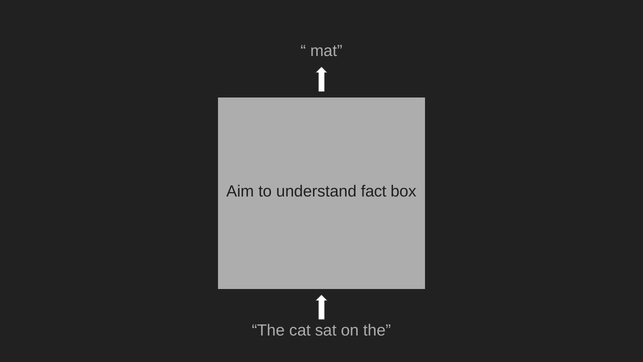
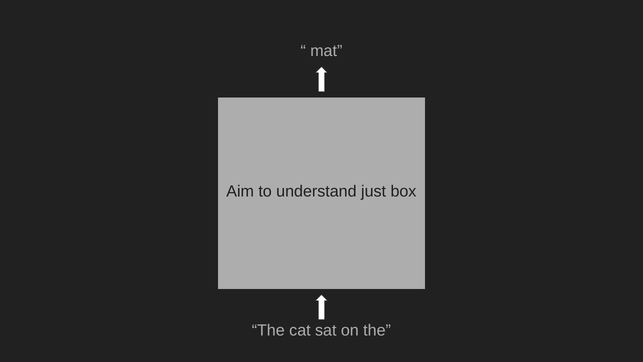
fact: fact -> just (374, 191)
